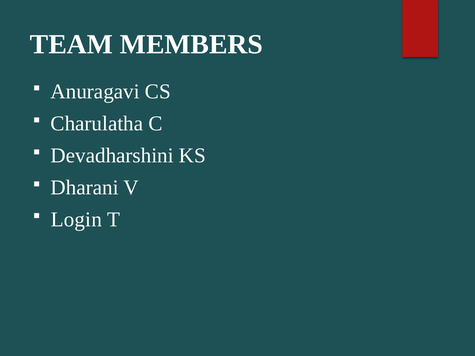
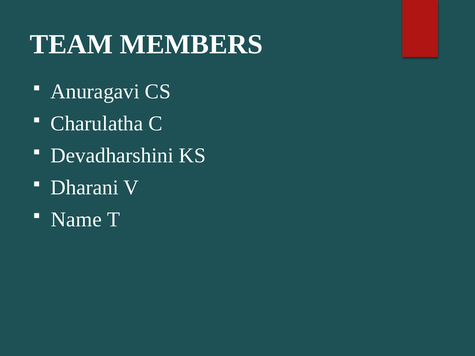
Login: Login -> Name (76, 220)
